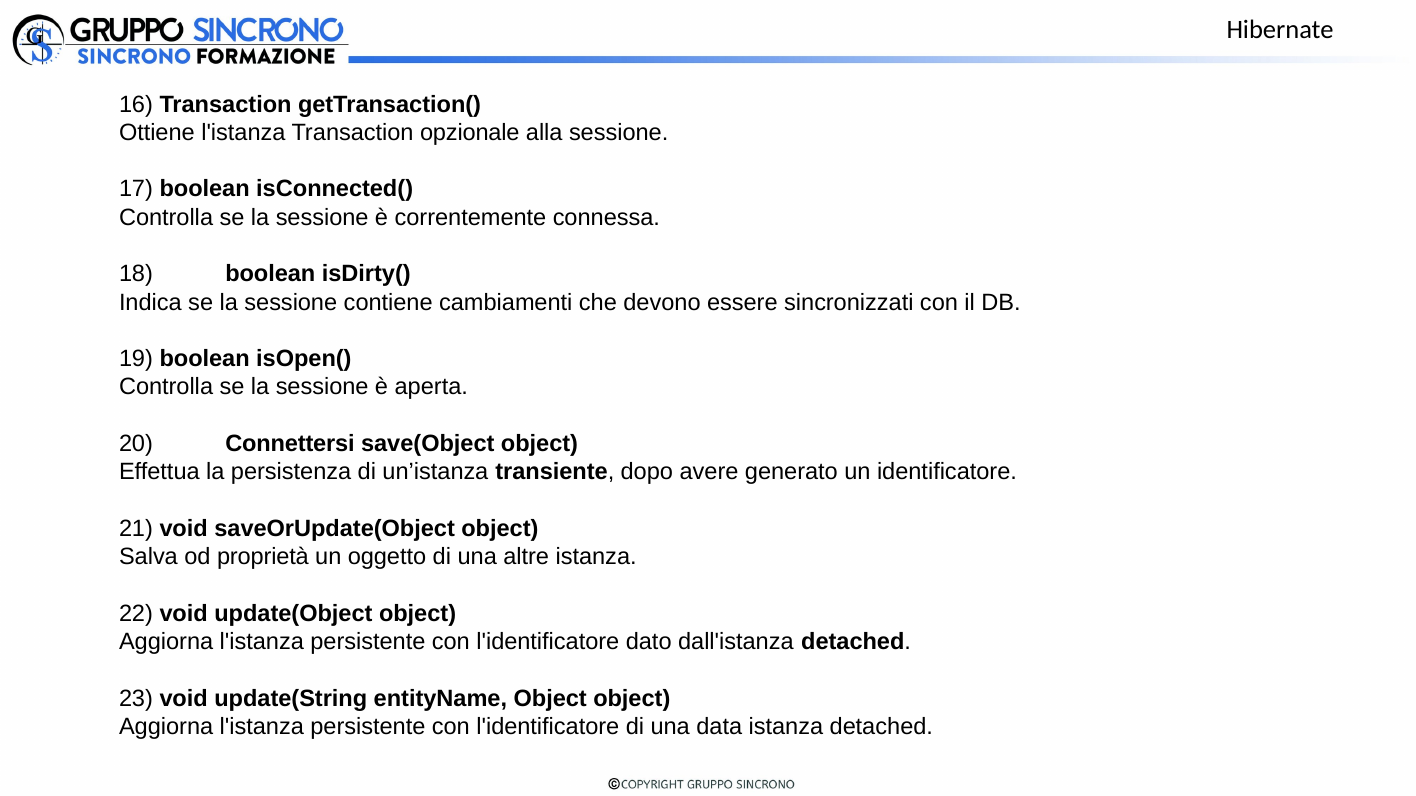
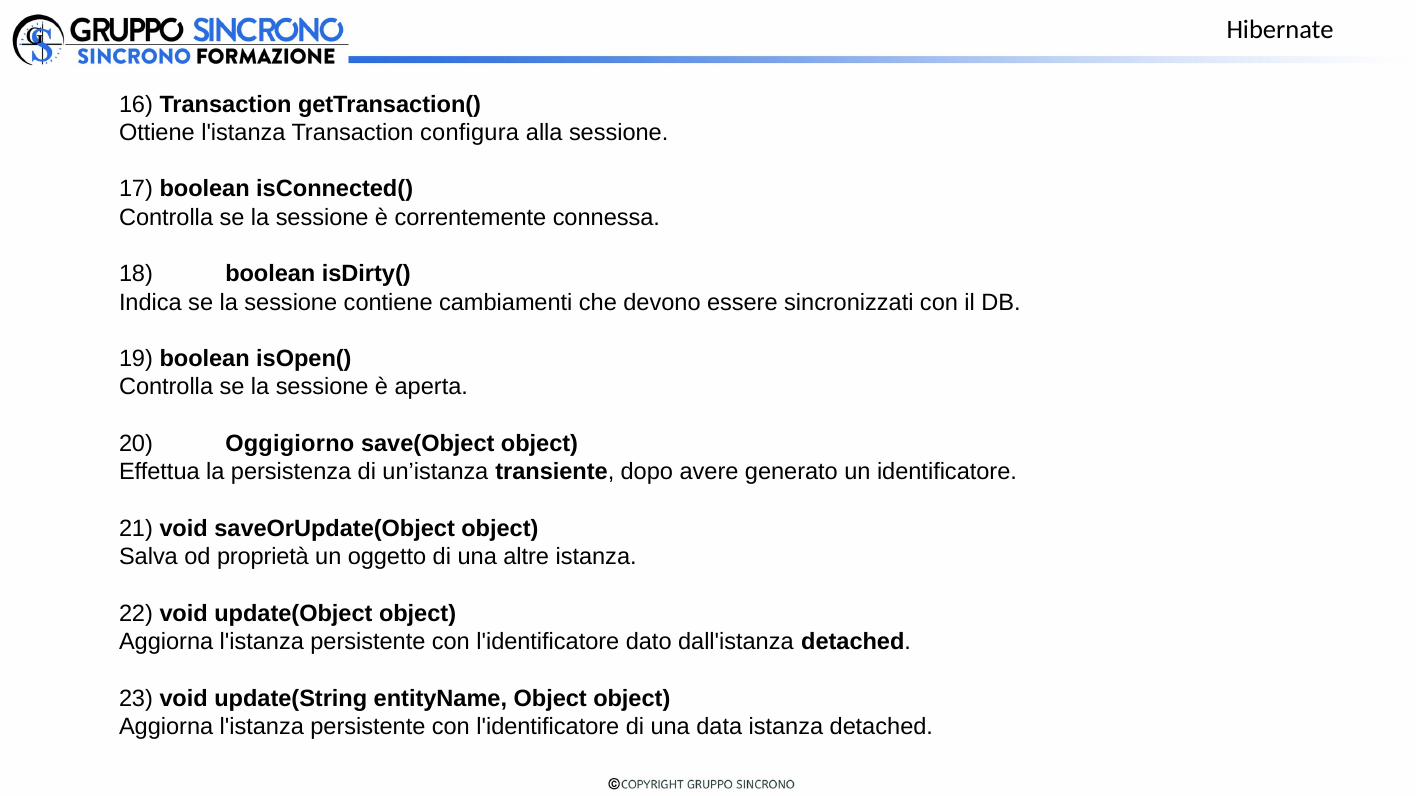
opzionale: opzionale -> configura (470, 133)
Connettersi: Connettersi -> Oggigiorno (290, 444)
